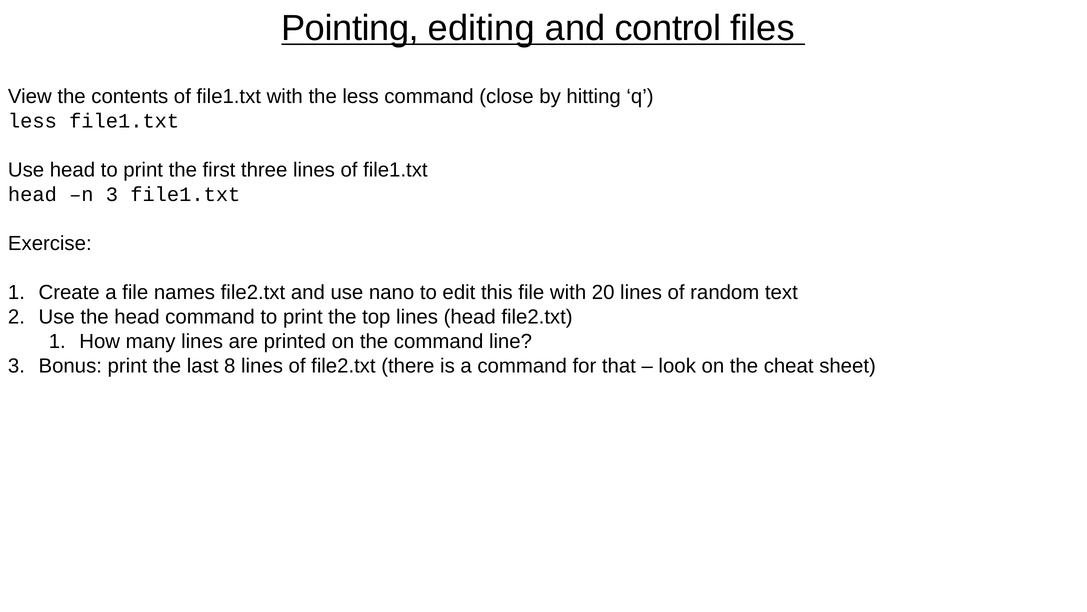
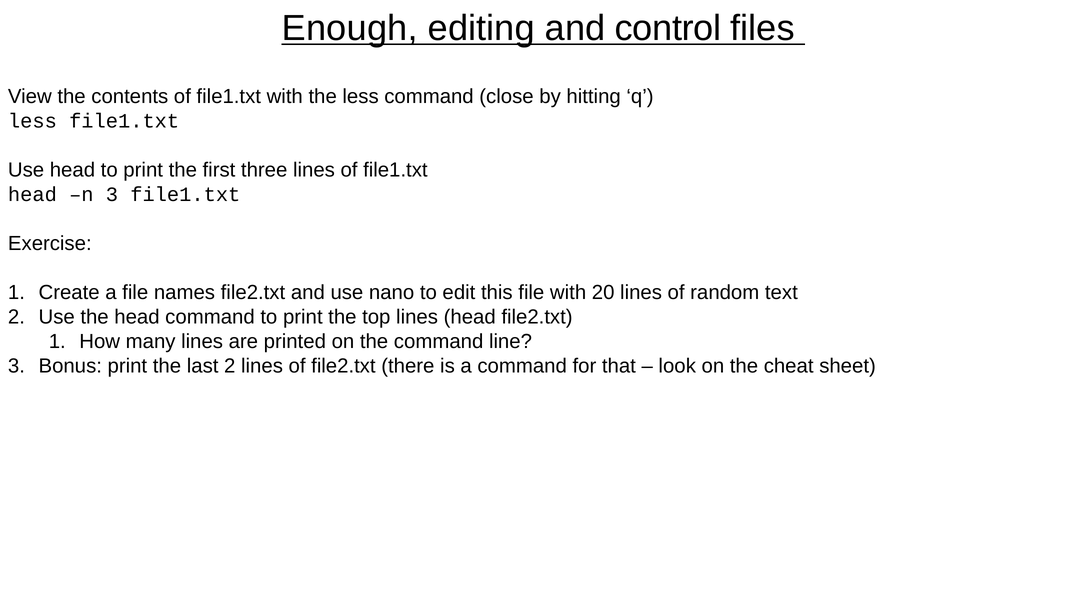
Pointing: Pointing -> Enough (350, 28)
last 8: 8 -> 2 (230, 366)
